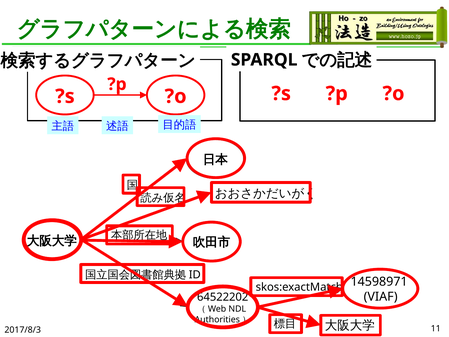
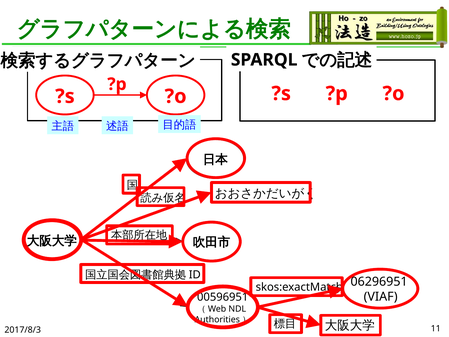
14598971: 14598971 -> 06296951 (379, 282)
64522202: 64522202 -> 00596951 (223, 297)
